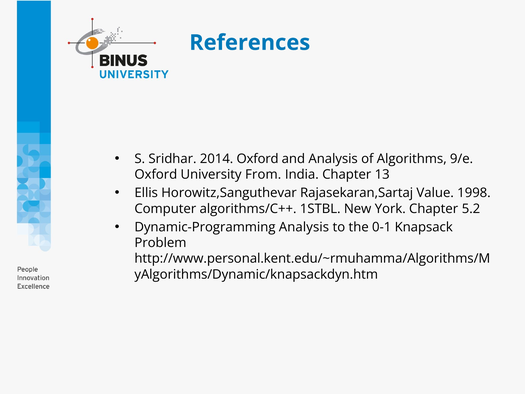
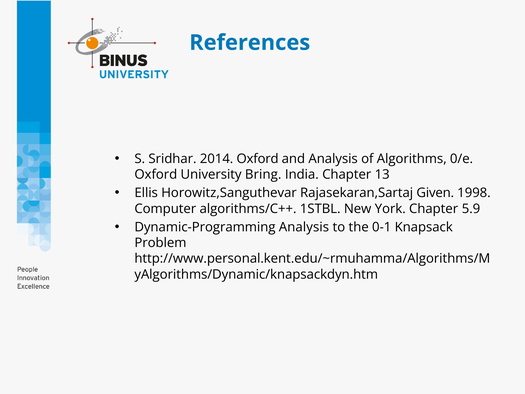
9/e: 9/e -> 0/e (462, 159)
From: From -> Bring (263, 174)
Value: Value -> Given (435, 193)
5.2: 5.2 -> 5.9 (471, 209)
